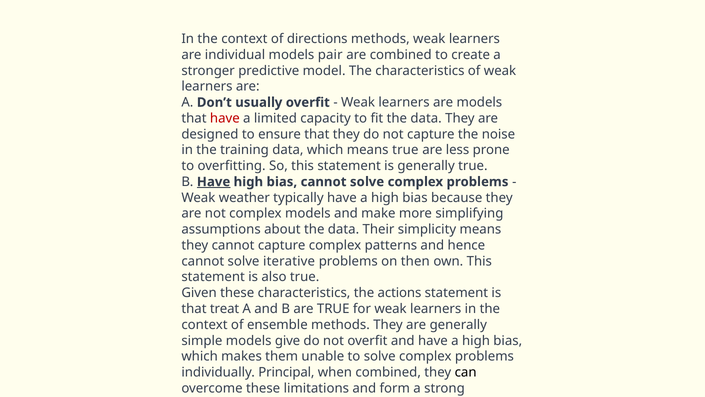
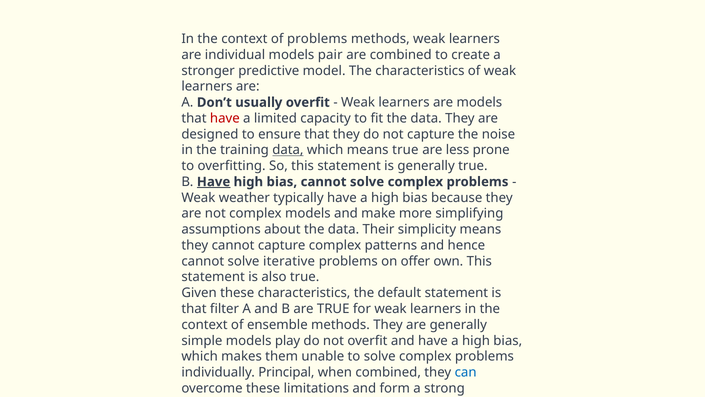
of directions: directions -> problems (317, 39)
data underline: none -> present (288, 150)
then: then -> offer (415, 261)
actions: actions -> default (399, 293)
treat: treat -> filter (224, 309)
give: give -> play (288, 340)
can colour: black -> blue (466, 372)
